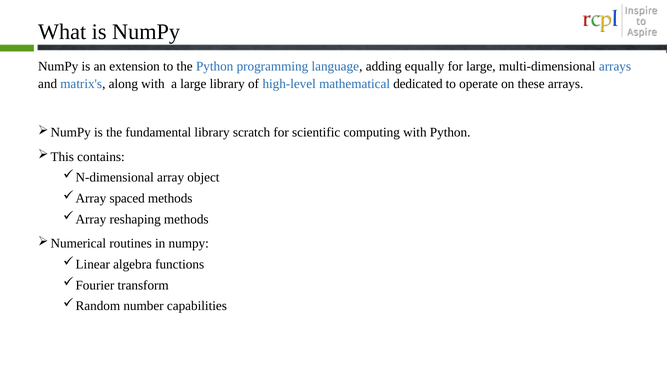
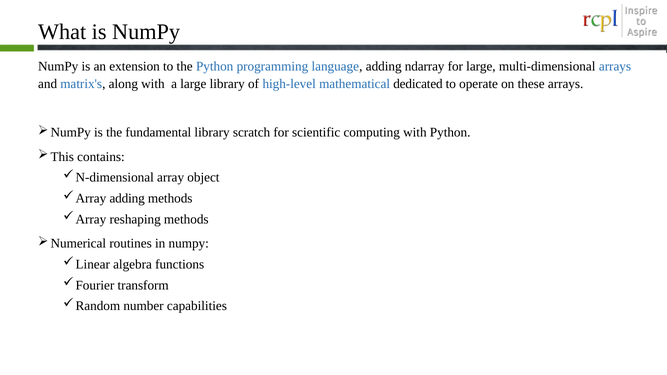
equally: equally -> ndarray (425, 66)
spaced: spaced -> adding (127, 198)
